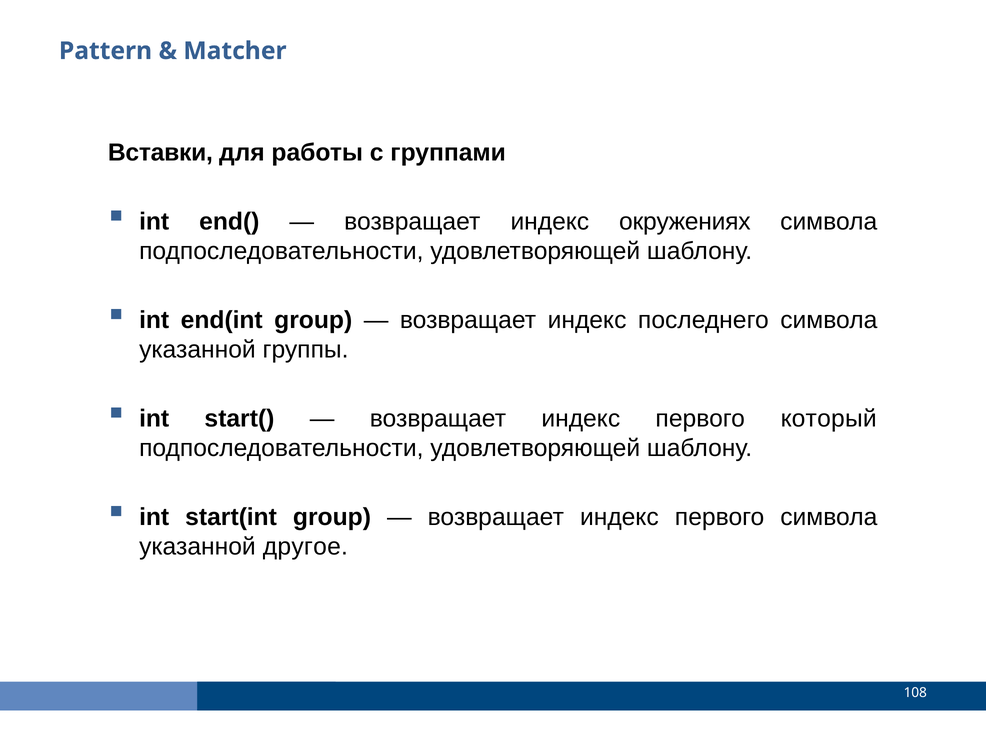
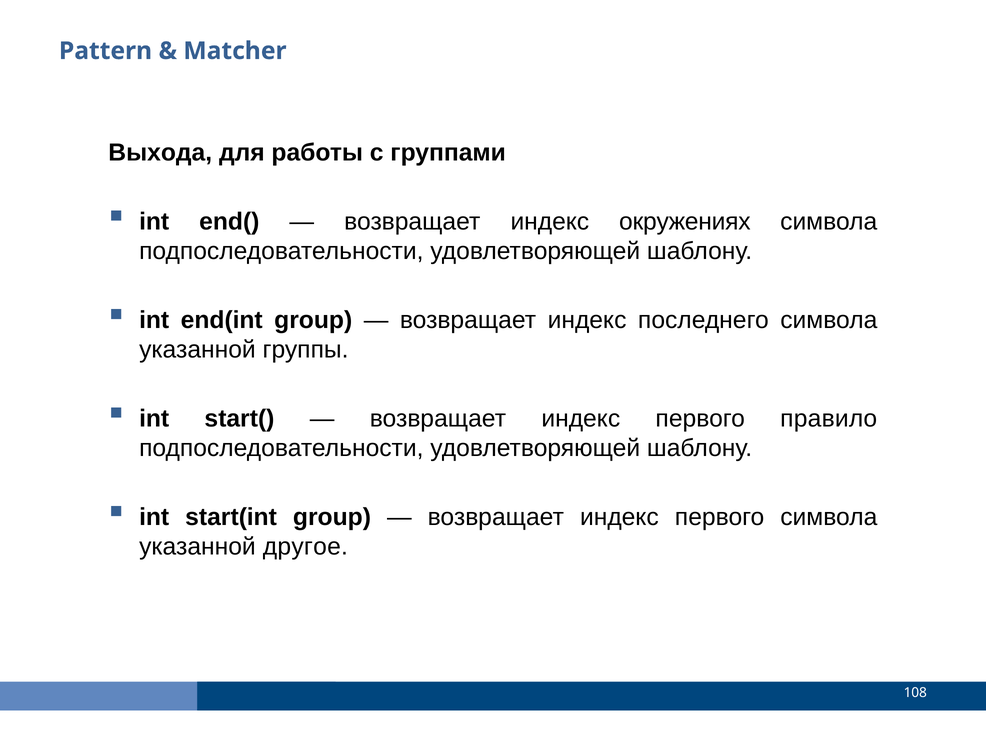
Вставки: Вставки -> Выхода (160, 153)
который: который -> правило (829, 419)
